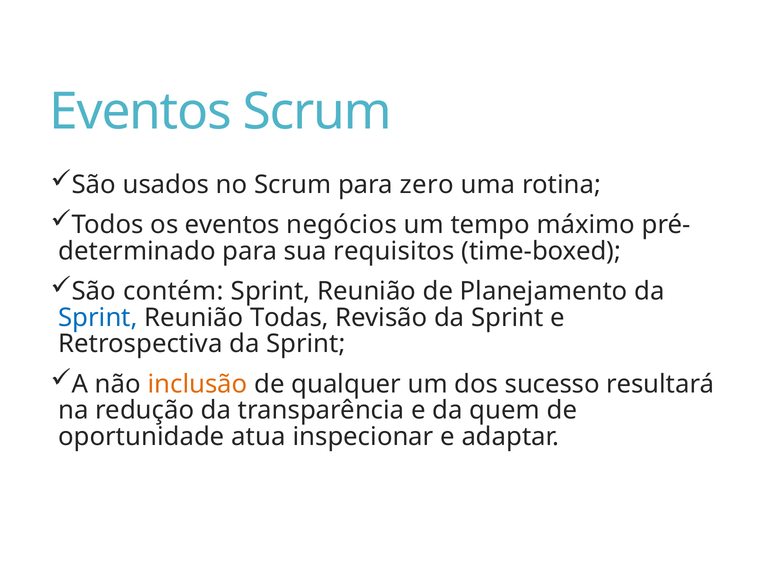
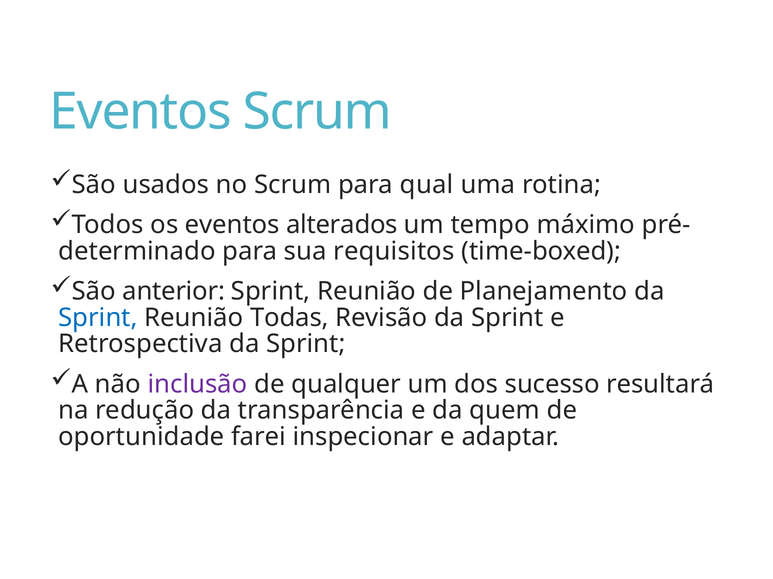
zero: zero -> qual (427, 185)
negócios: negócios -> alterados (342, 225)
contém: contém -> anterior (174, 292)
inclusão colour: orange -> purple (198, 385)
atua: atua -> farei (259, 437)
